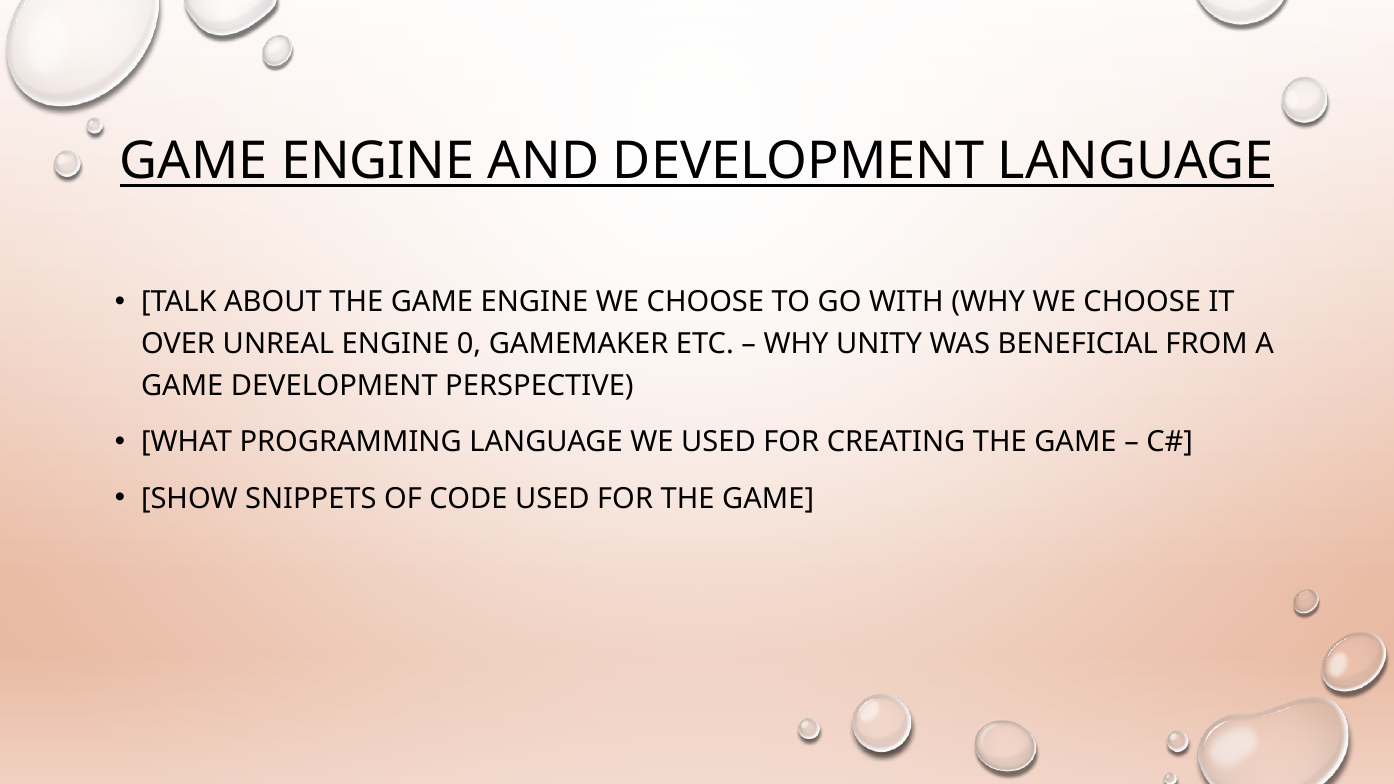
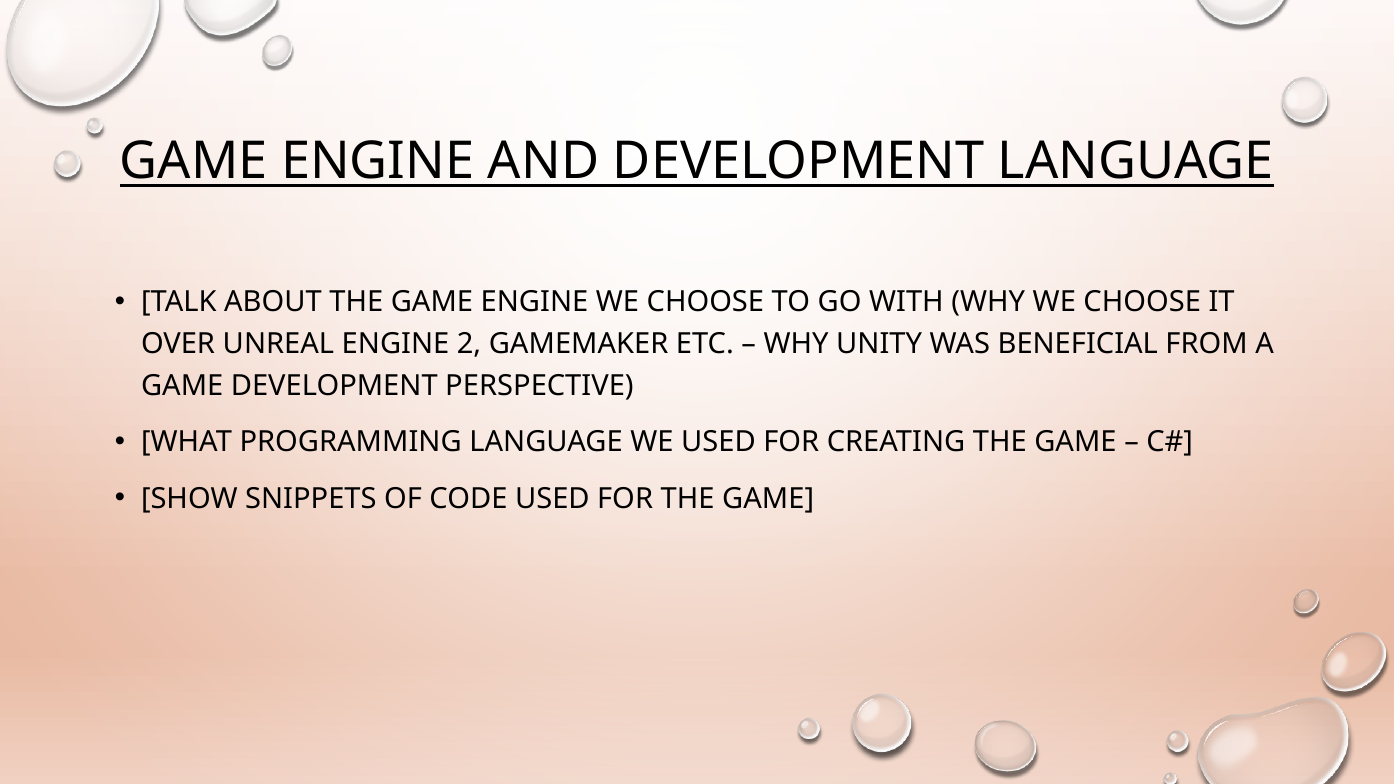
0: 0 -> 2 (469, 344)
